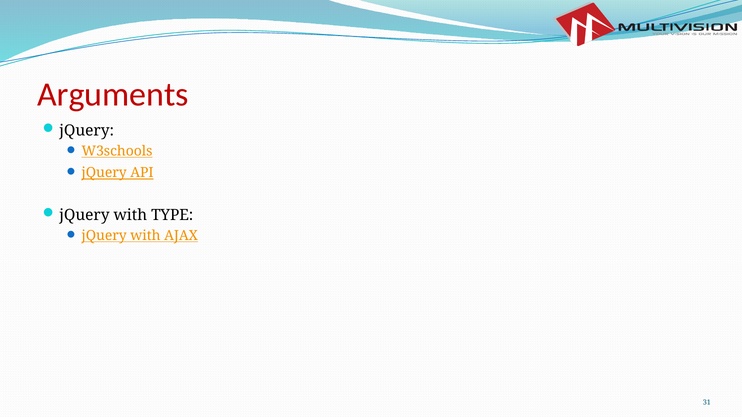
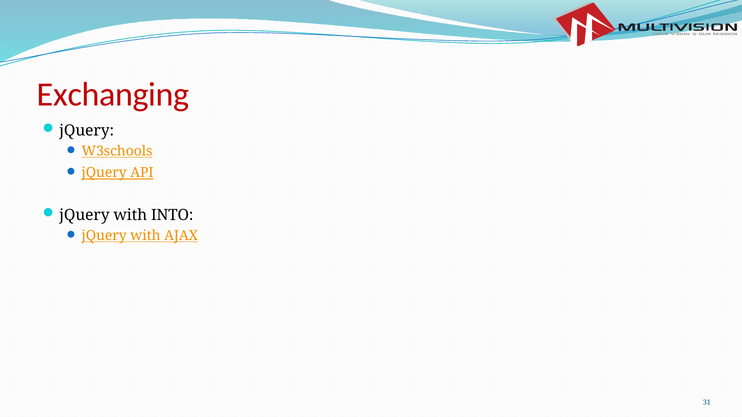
Arguments: Arguments -> Exchanging (113, 94)
TYPE: TYPE -> INTO (172, 215)
